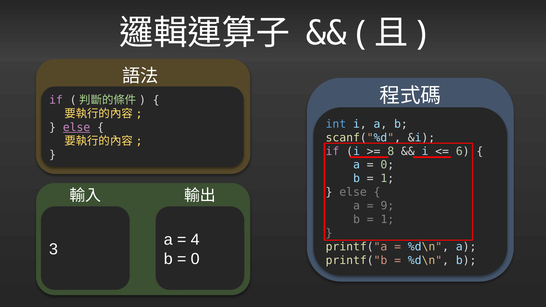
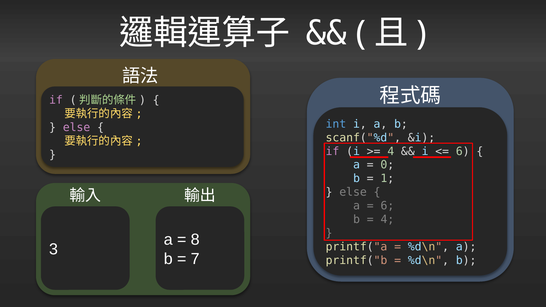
else underline: present -> none (77, 128)
8: 8 -> 4 (391, 151)
9: 9 -> 6 (387, 206)
1: 1 -> 4 (387, 220)
4: 4 -> 8 (195, 240)
0: 0 -> 7 (195, 259)
